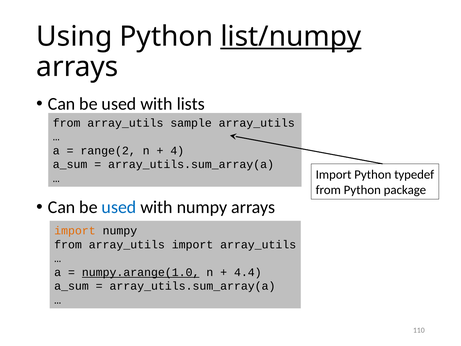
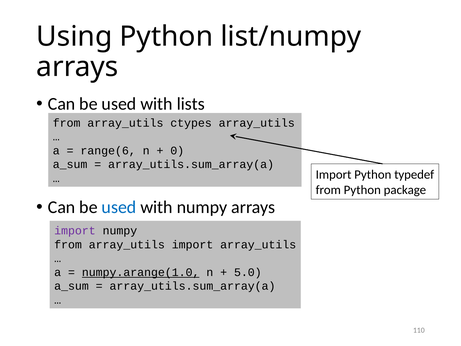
list/numpy underline: present -> none (291, 36)
sample: sample -> ctypes (191, 123)
range(2: range(2 -> range(6 (108, 151)
4: 4 -> 0 (177, 151)
import colour: orange -> purple (75, 231)
4.4: 4.4 -> 5.0 (248, 272)
